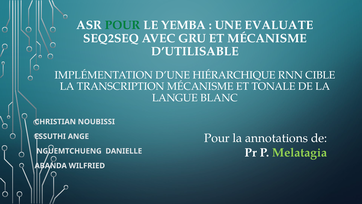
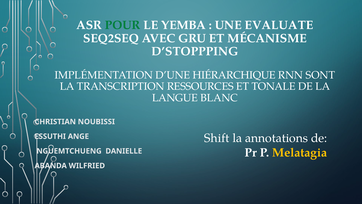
D’UTILISABLE: D’UTILISABLE -> D’STOPPPING (195, 51)
CIBLE: CIBLE -> SONT (320, 75)
TRANSCRIPTION MÉCANISME: MÉCANISME -> RESSOURCES (200, 86)
Pour: Pour -> Shift (217, 138)
Melatagia colour: light green -> yellow (300, 152)
